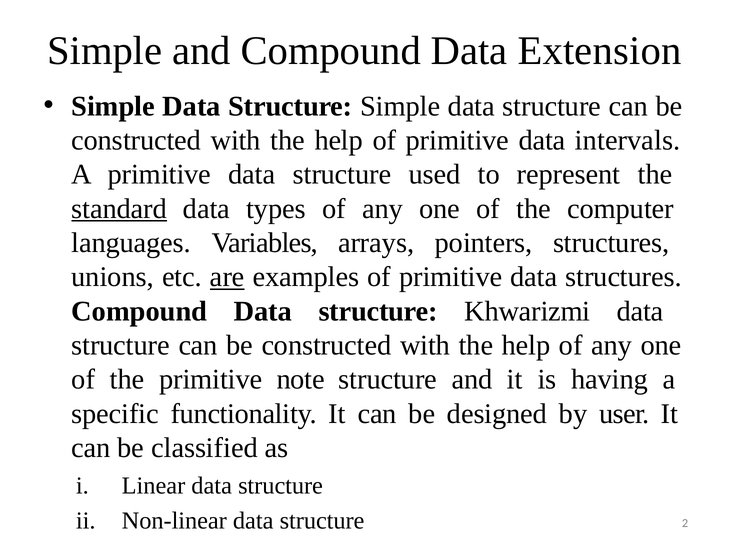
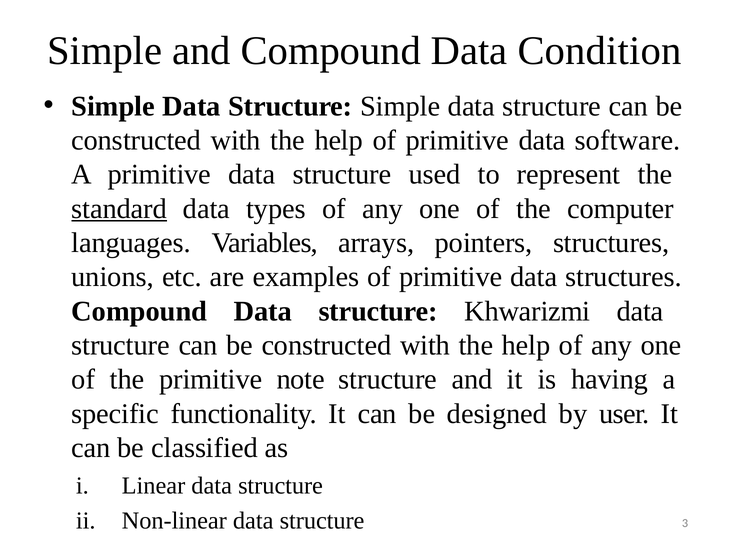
Extension: Extension -> Condition (600, 51)
intervals: intervals -> software (628, 140)
are underline: present -> none (227, 277)
2: 2 -> 3 (685, 523)
